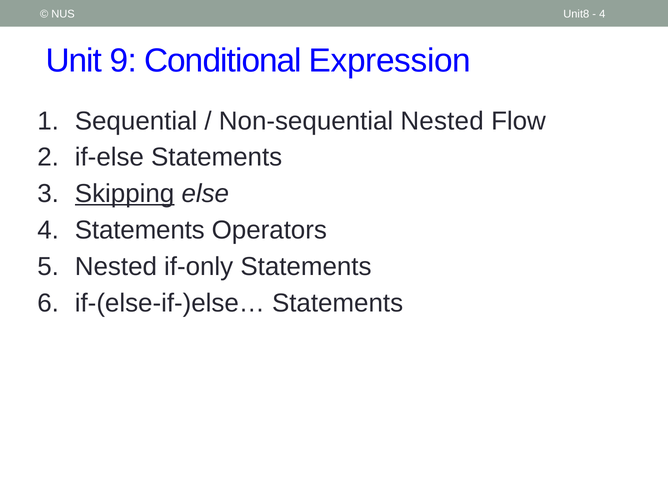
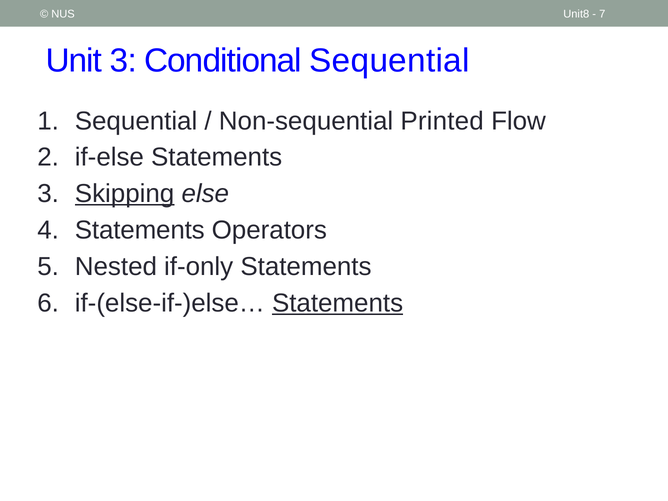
4: 4 -> 7 (602, 14)
Unit 9: 9 -> 3 (123, 61)
Conditional Expression: Expression -> Sequential (390, 61)
Non-sequential Nested: Nested -> Printed (442, 121)
Statements underline: none -> present (338, 303)
